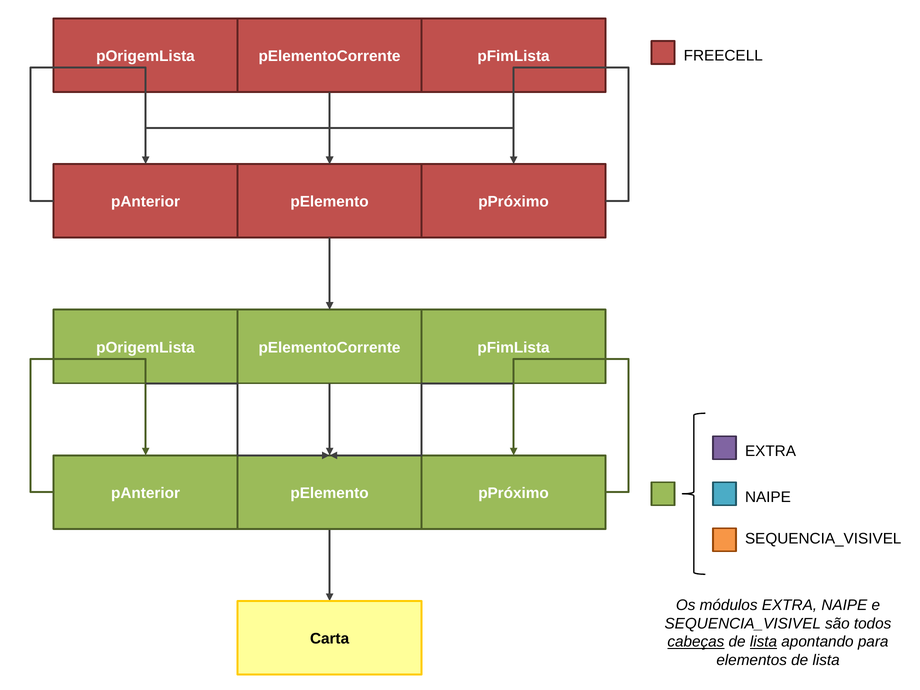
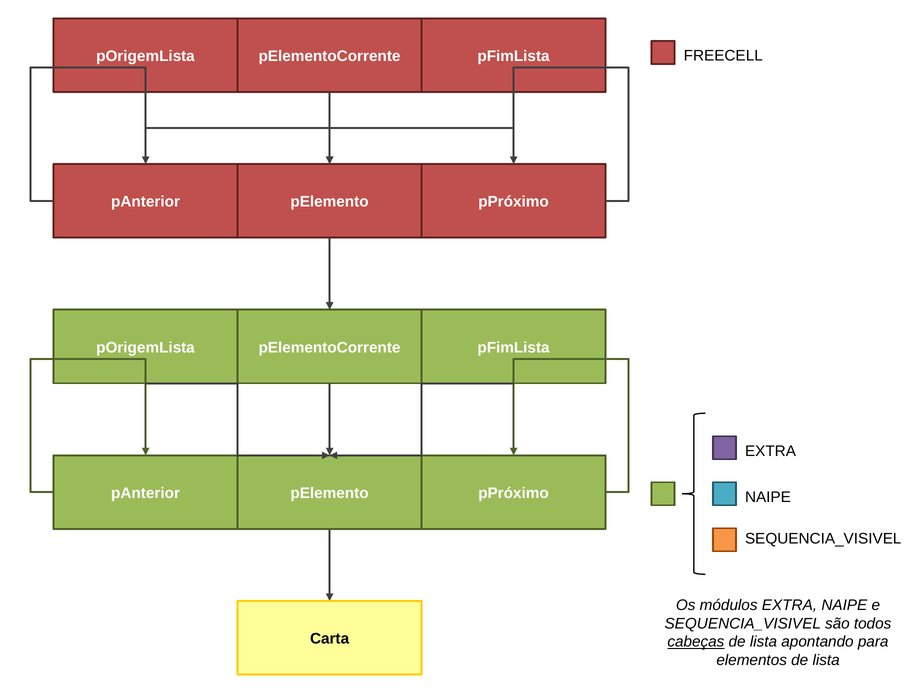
lista underline: present -> none (763, 642)
